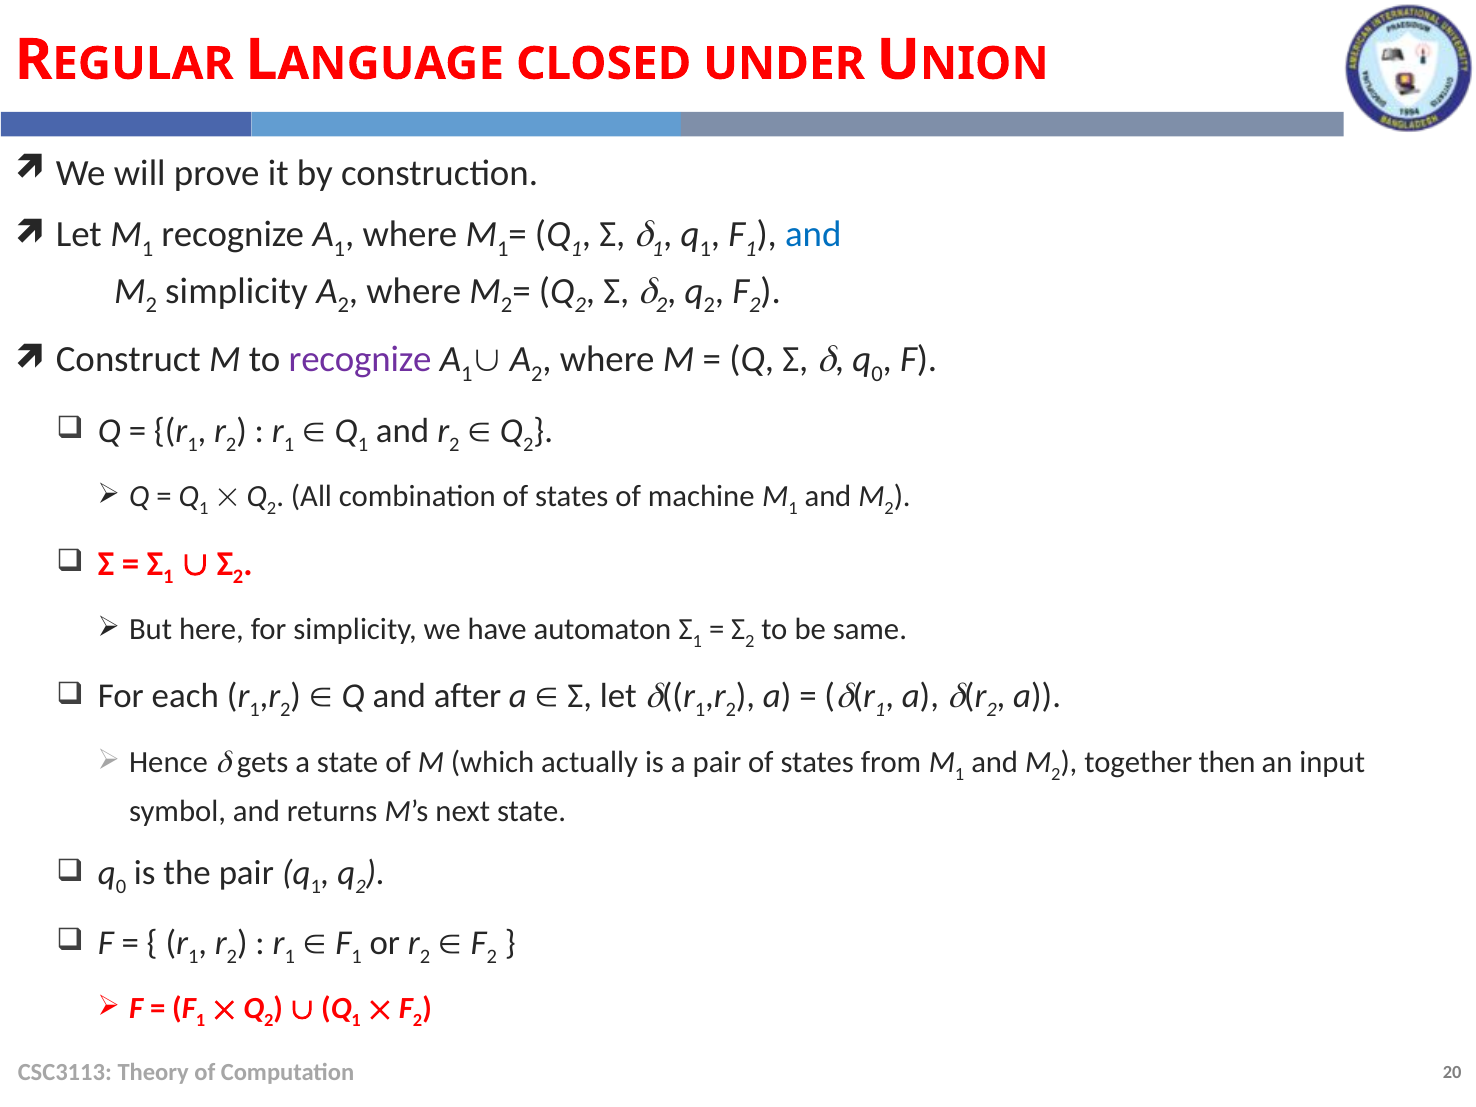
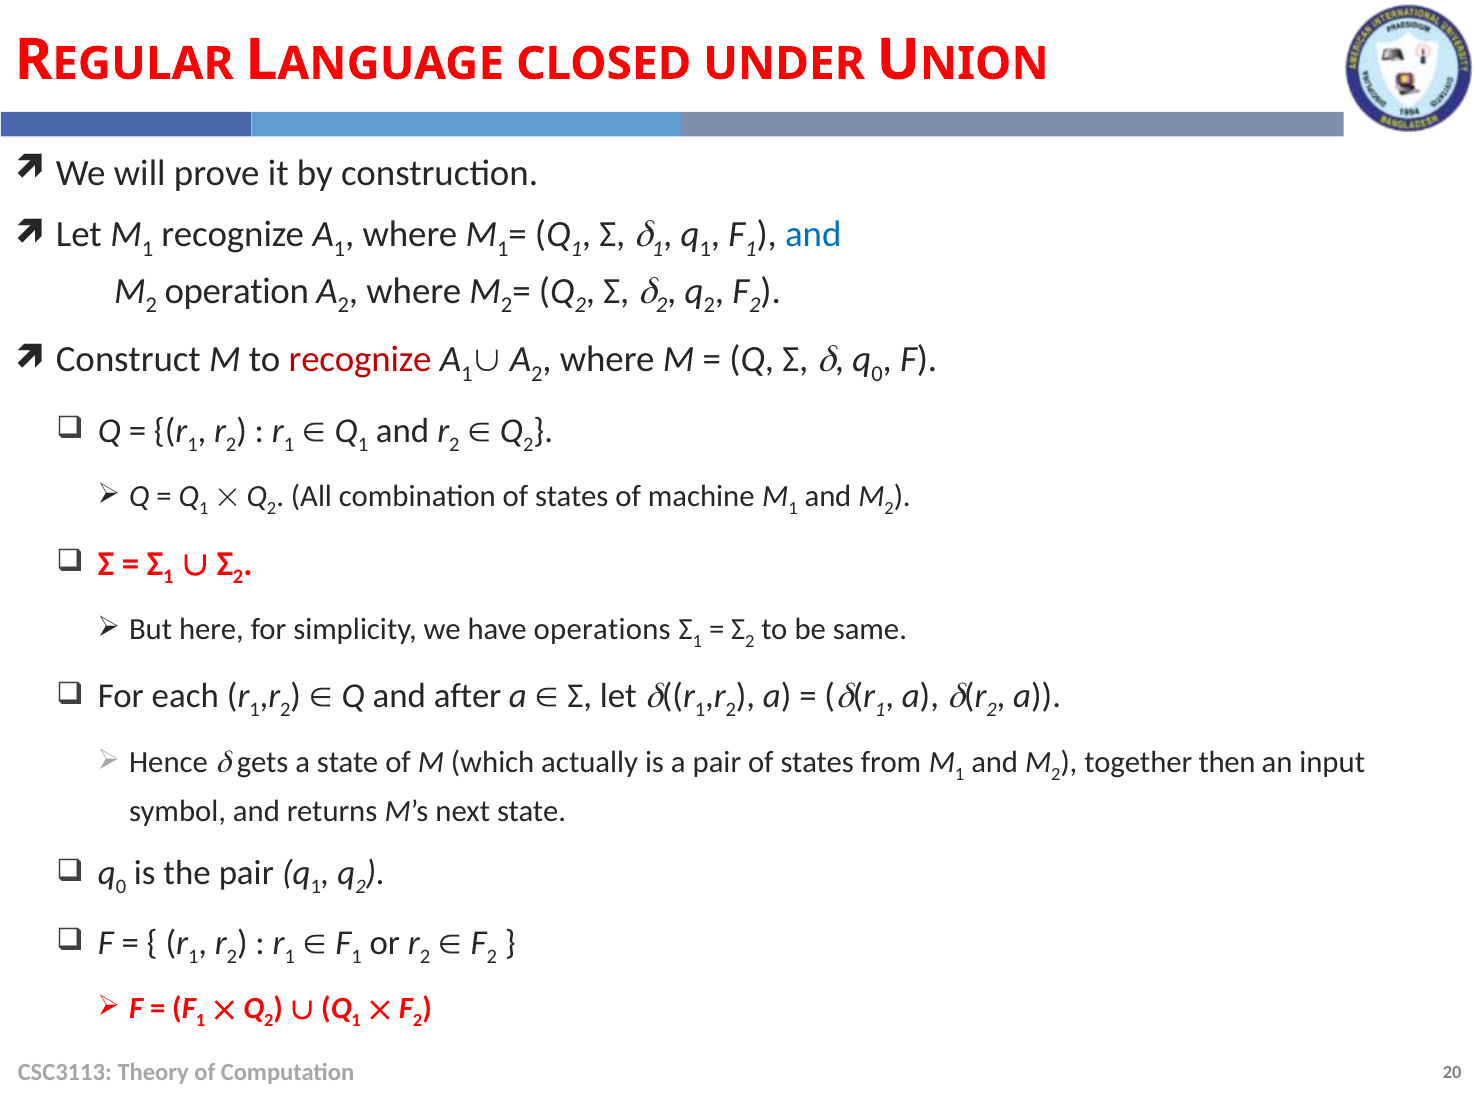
simplicity: simplicity -> operation (237, 291)
recognize colour: purple -> red (360, 359)
automaton: automaton -> operations (602, 629)
